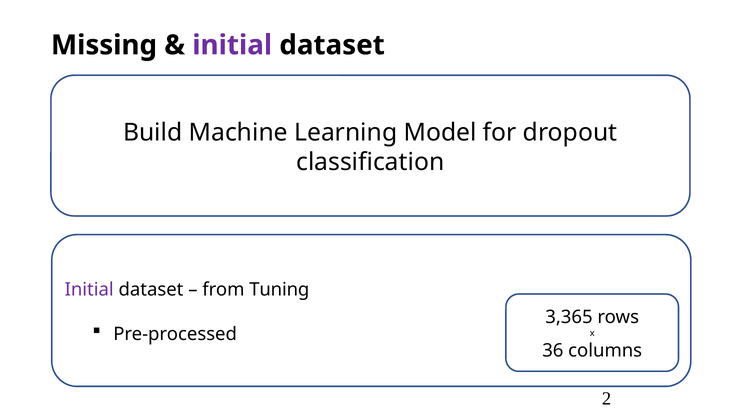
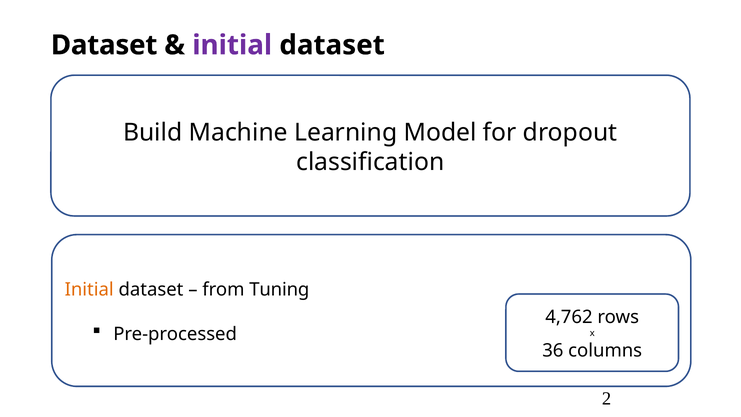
Missing: Missing -> Dataset (104, 45)
Initial colour: purple -> orange (89, 289)
3,365: 3,365 -> 4,762 (569, 317)
